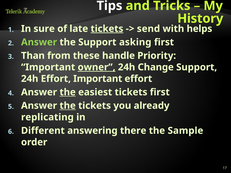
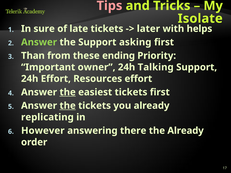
Tips colour: white -> pink (109, 6)
History: History -> Isolate (200, 19)
tickets underline: present -> none (107, 29)
send: send -> later (148, 29)
handle: handle -> ending (119, 56)
owner underline: present -> none (97, 67)
Change: Change -> Talking (156, 67)
Effort Important: Important -> Resources (98, 79)
Different: Different -> However (43, 131)
the Sample: Sample -> Already (186, 131)
